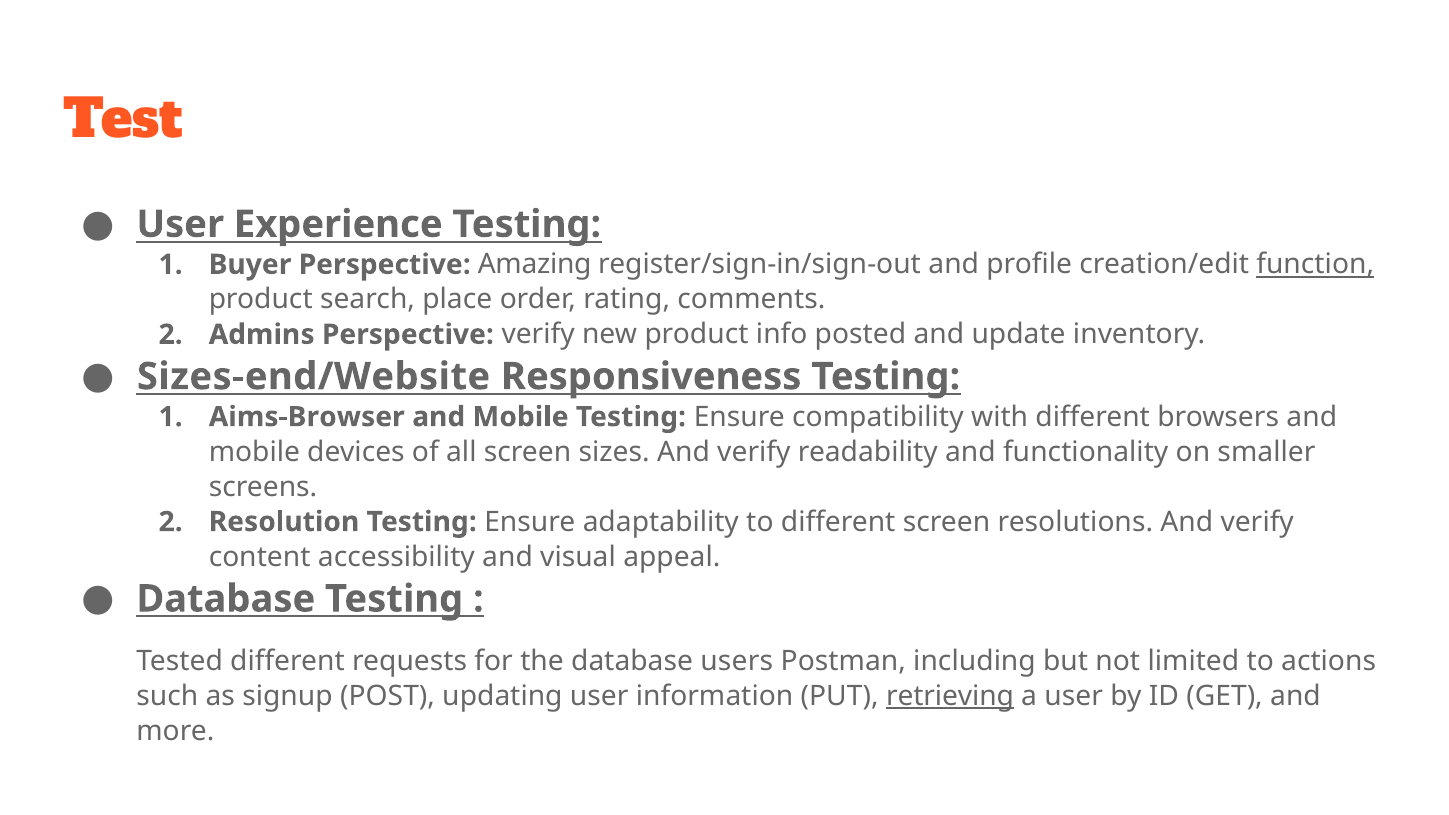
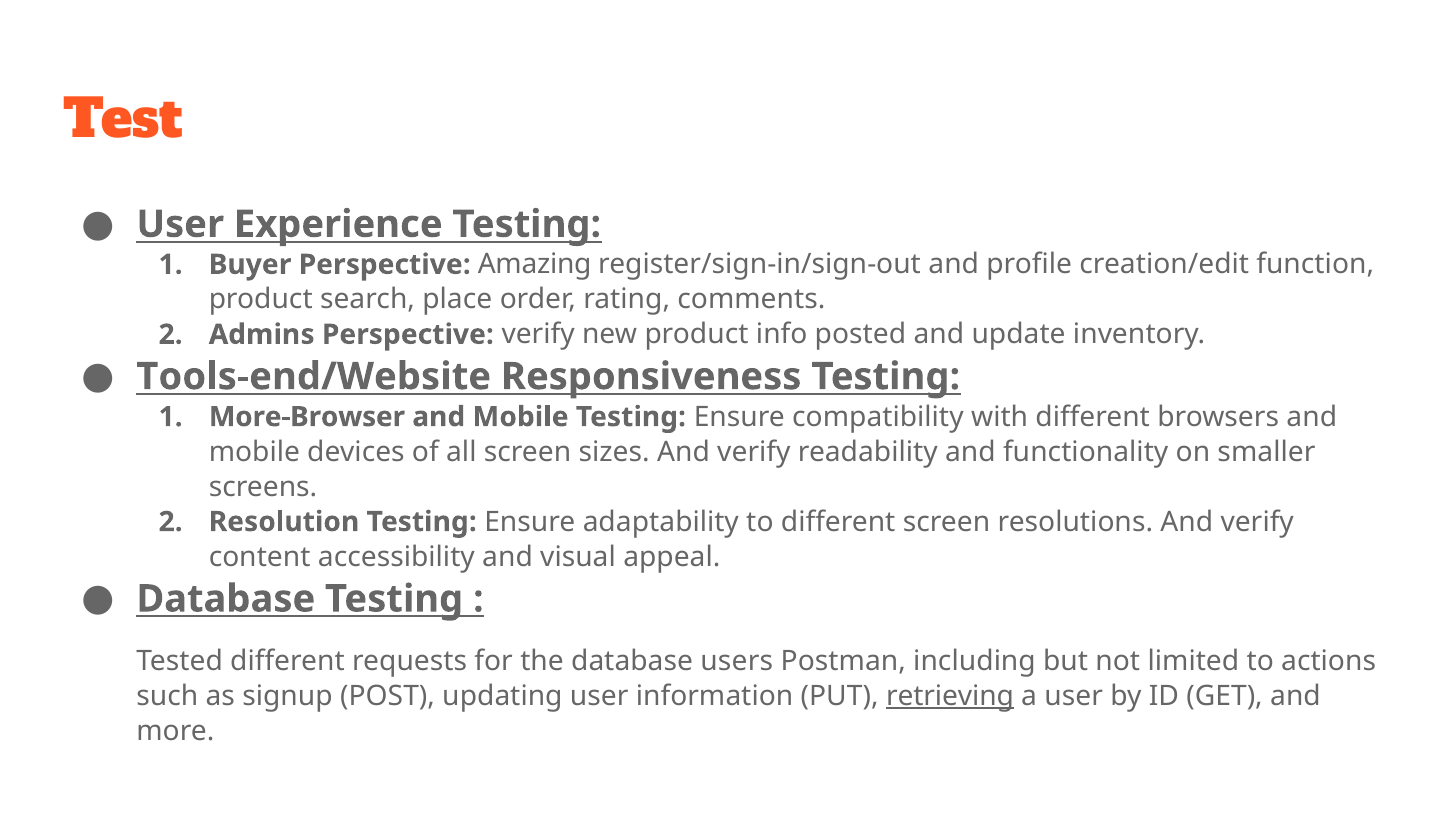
function underline: present -> none (1315, 265)
Sizes-end/Website: Sizes-end/Website -> Tools-end/Website (314, 377)
Aims-Browser: Aims-Browser -> More-Browser (307, 417)
